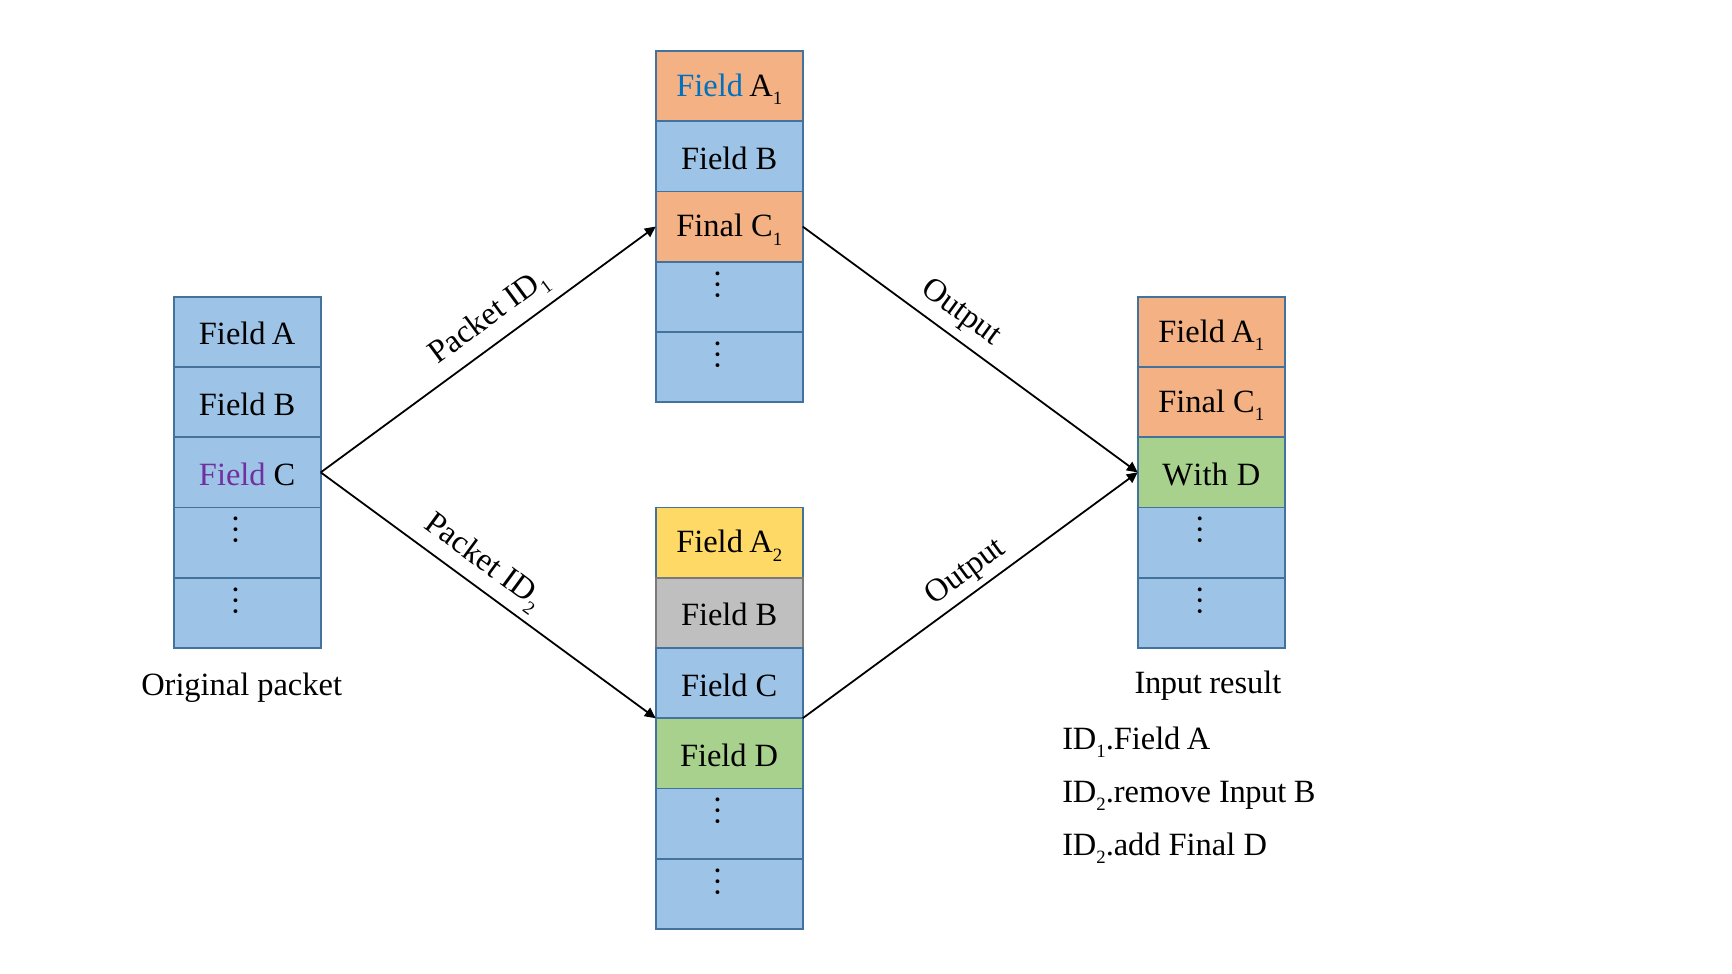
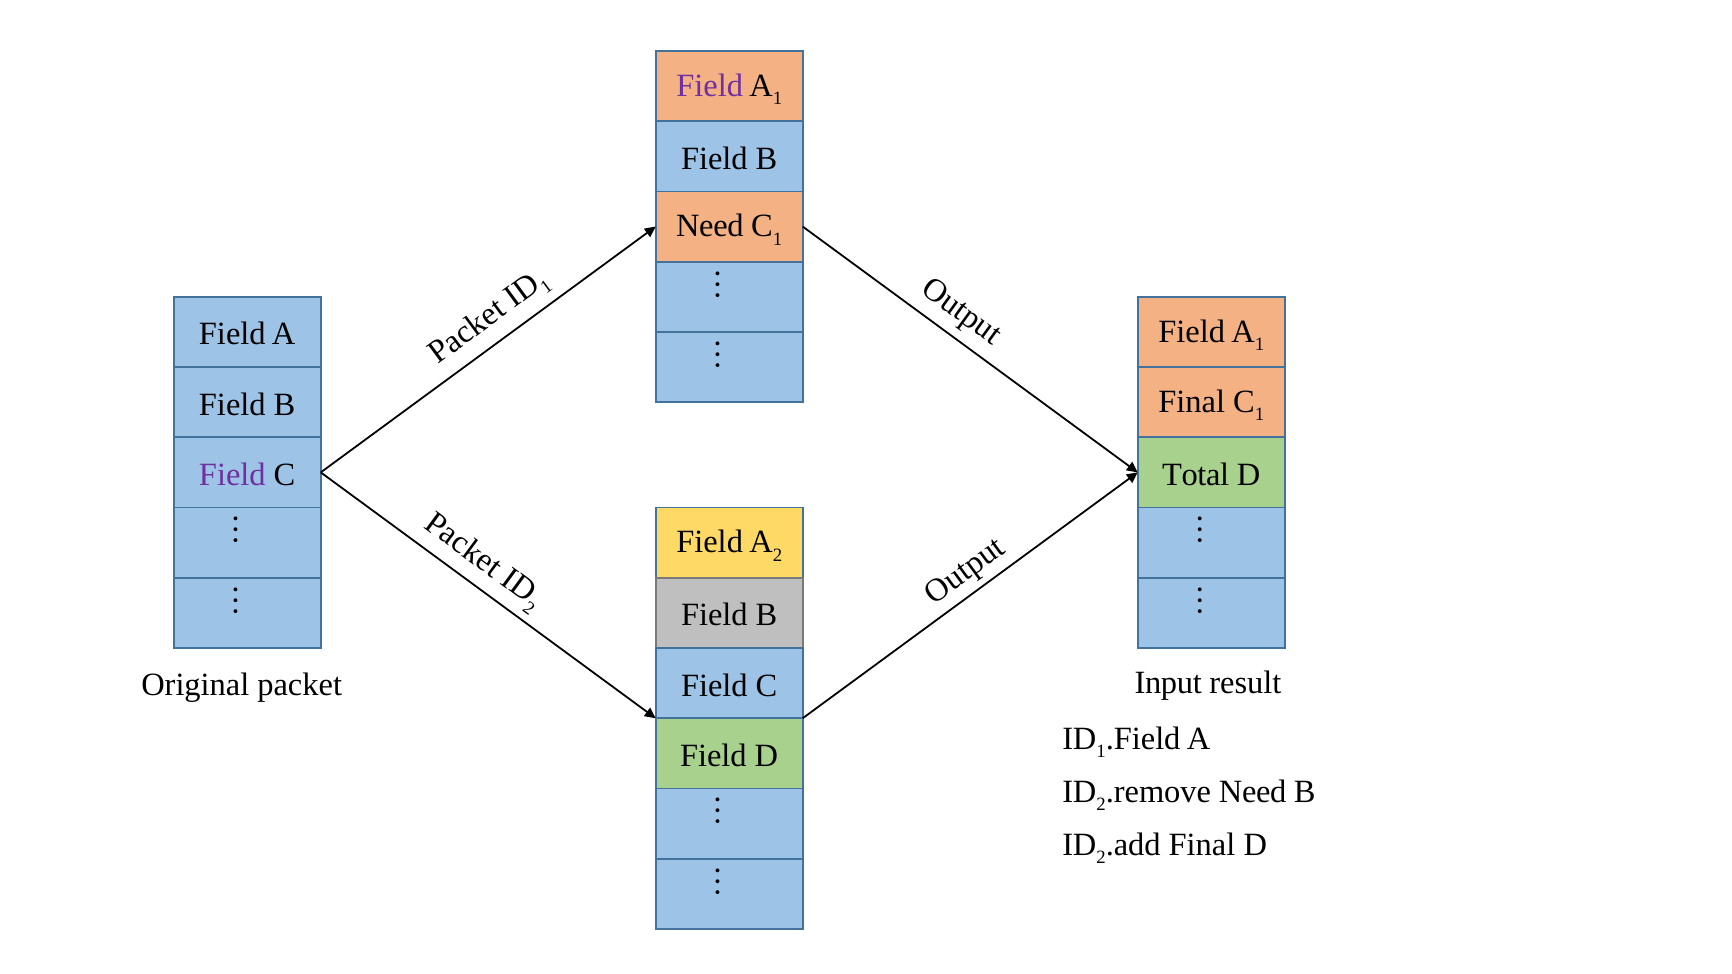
Field colour: blue -> purple (710, 86)
Final: Final -> Need (710, 226)
With: With -> Total (1196, 475)
Input: Input -> Need (1253, 792)
